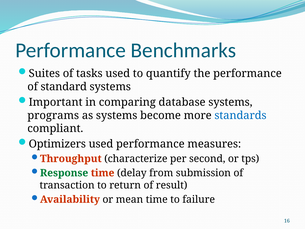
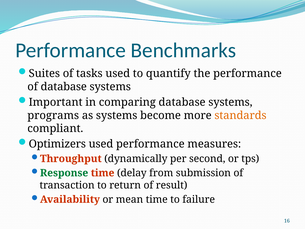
of standard: standard -> database (64, 87)
standards colour: blue -> orange (240, 115)
characterize: characterize -> dynamically (136, 159)
